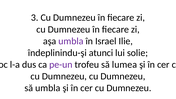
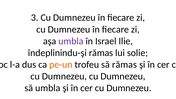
îndeplinindu-şi atunci: atunci -> rămas (101, 53)
pe-un colour: purple -> orange (61, 65)
să lumea: lumea -> rămas (124, 65)
